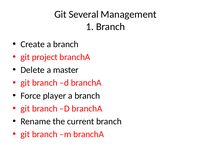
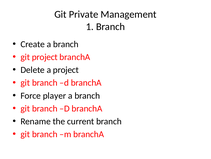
Several: Several -> Private (84, 14)
a master: master -> project (66, 70)
